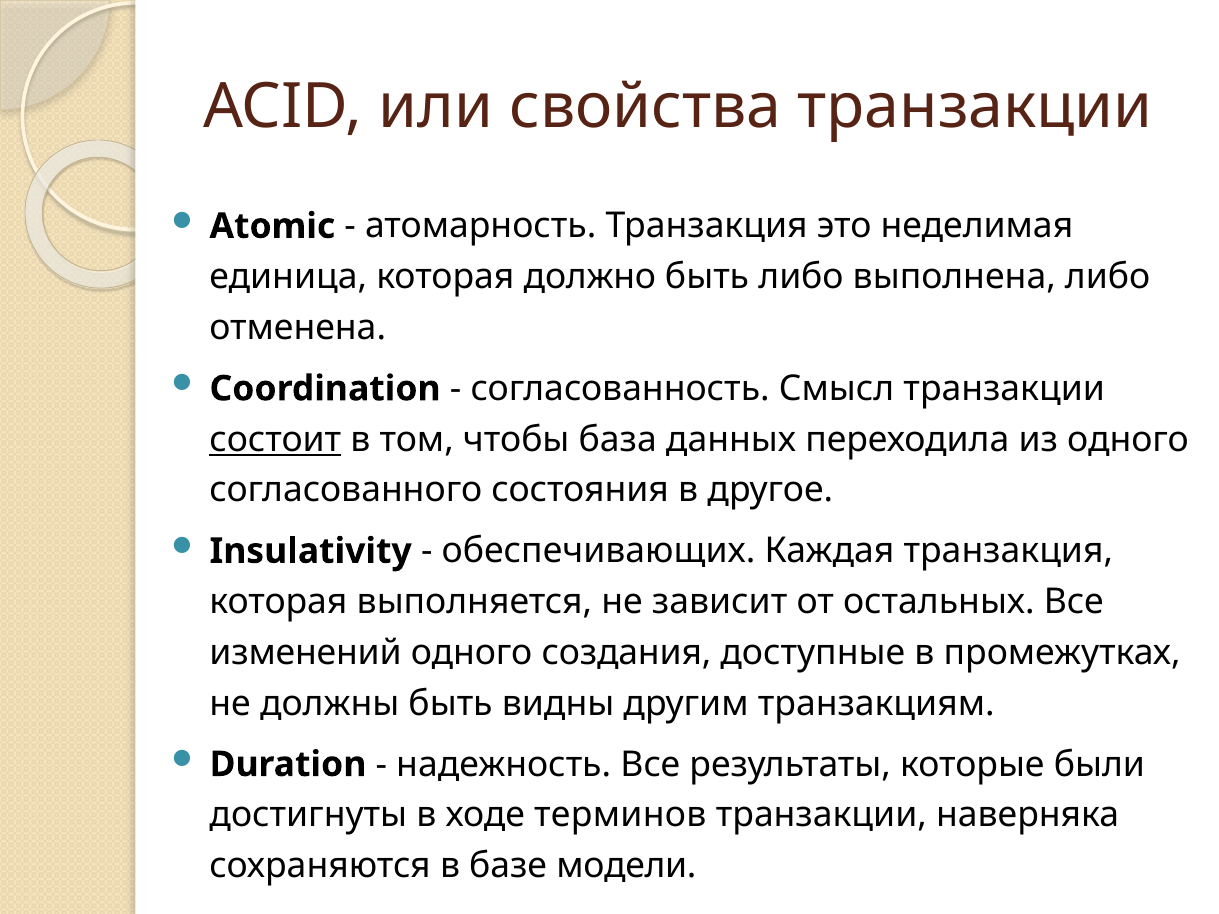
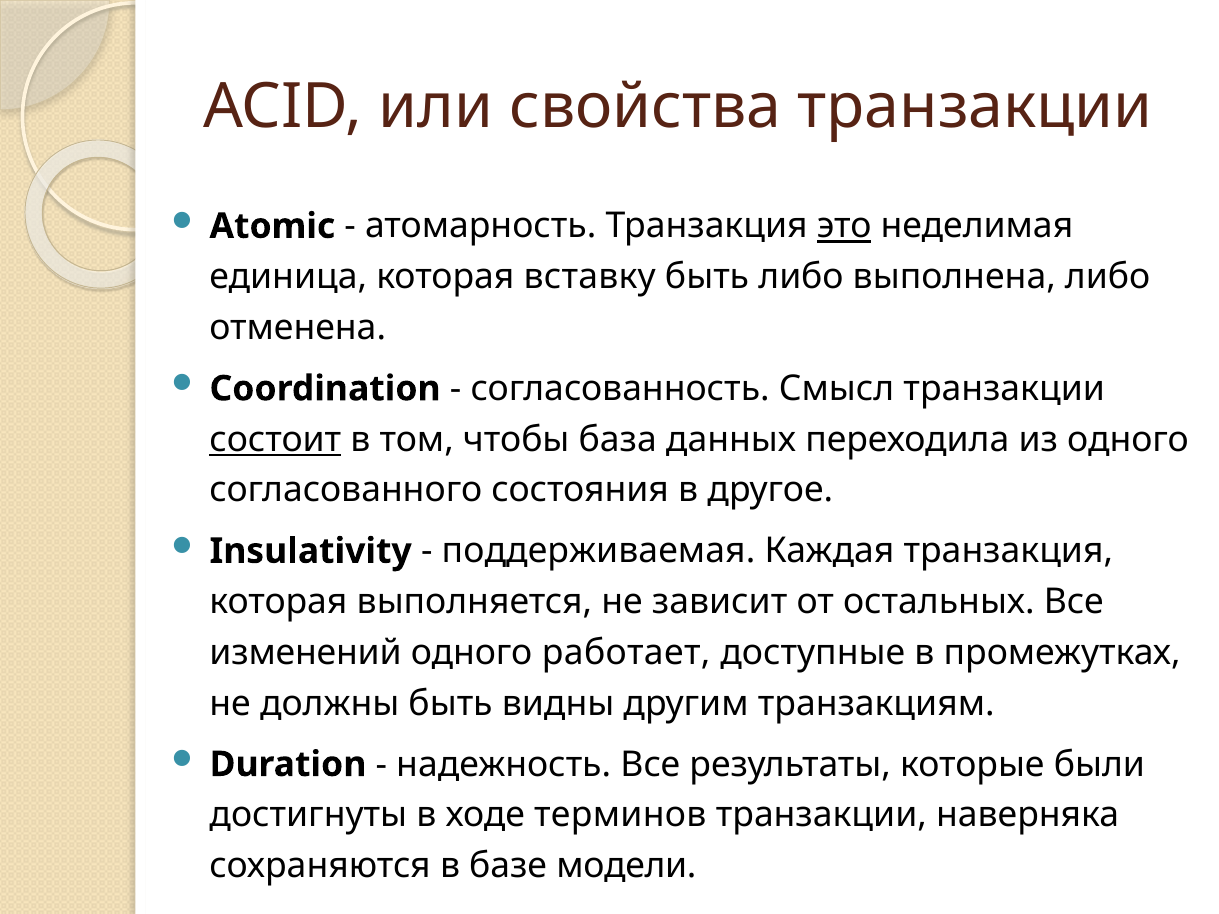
это underline: none -> present (844, 226)
должно: должно -> вставку (590, 277)
обеспечивающих: обеспечивающих -> поддерживаемая (599, 551)
создания: создания -> работает (626, 653)
